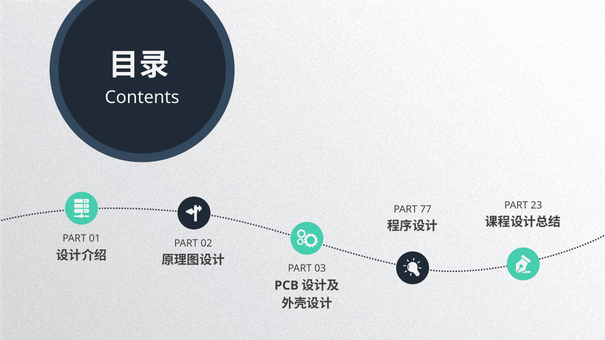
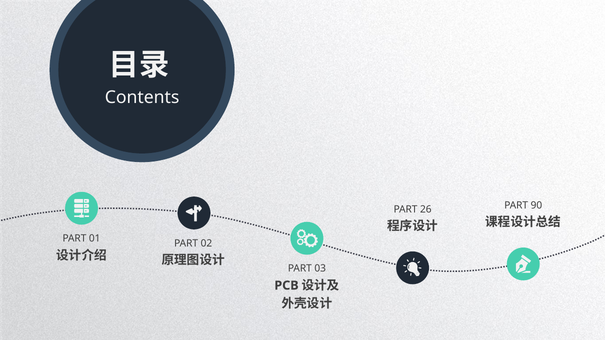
23: 23 -> 90 (536, 205)
77: 77 -> 26 (426, 209)
